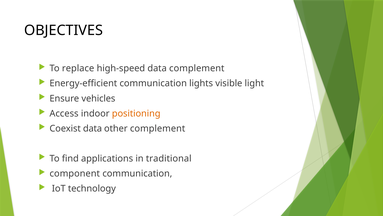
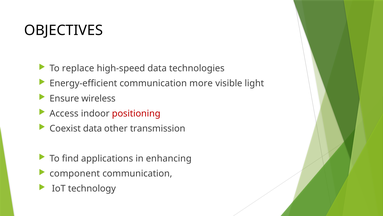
data complement: complement -> technologies (197, 68)
lights: lights -> more (201, 83)
vehicles: vehicles -> wireless (98, 98)
positioning colour: orange -> red (136, 113)
other complement: complement -> transmission (158, 128)
traditional: traditional -> enhancing (169, 158)
